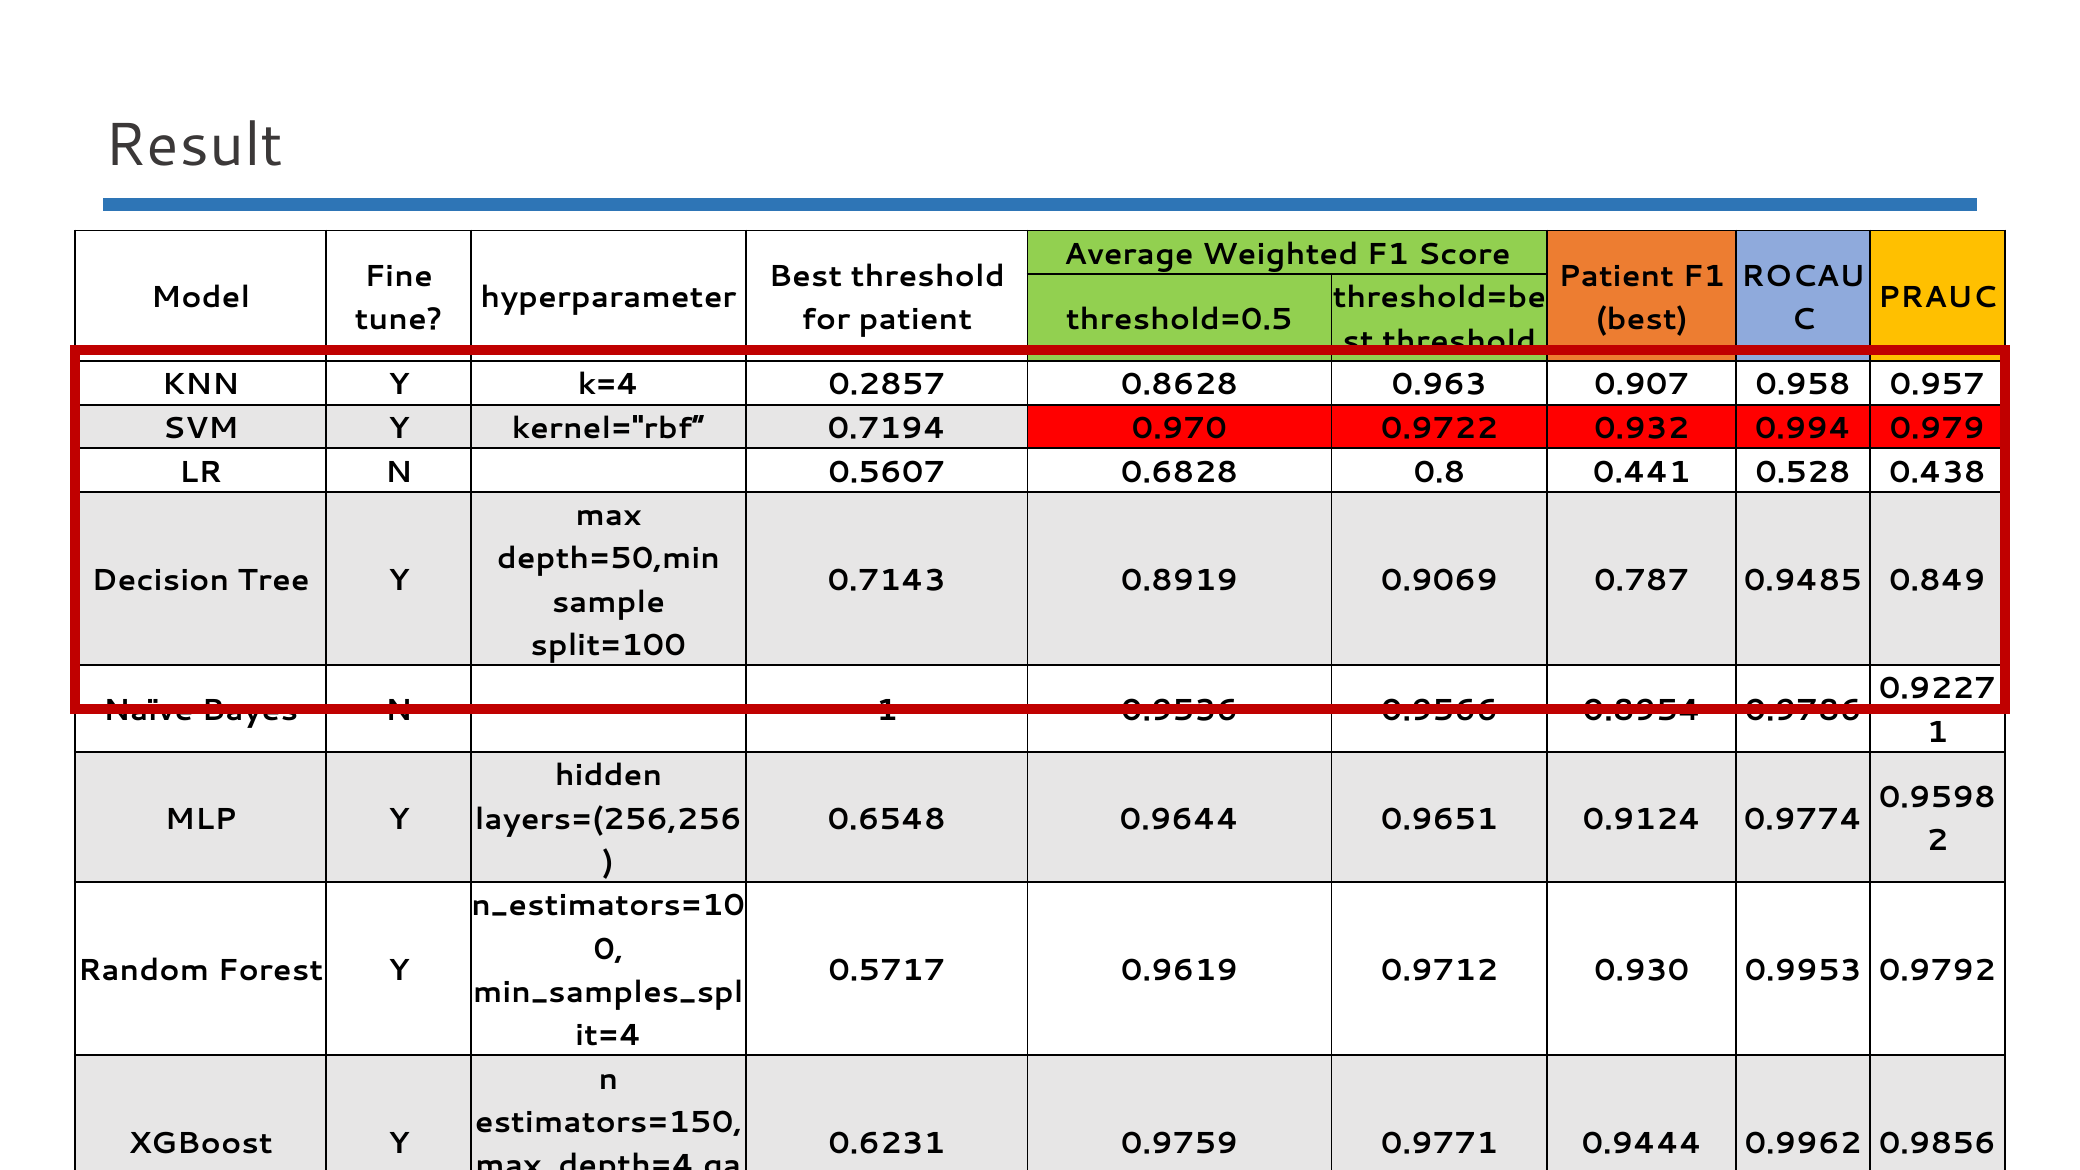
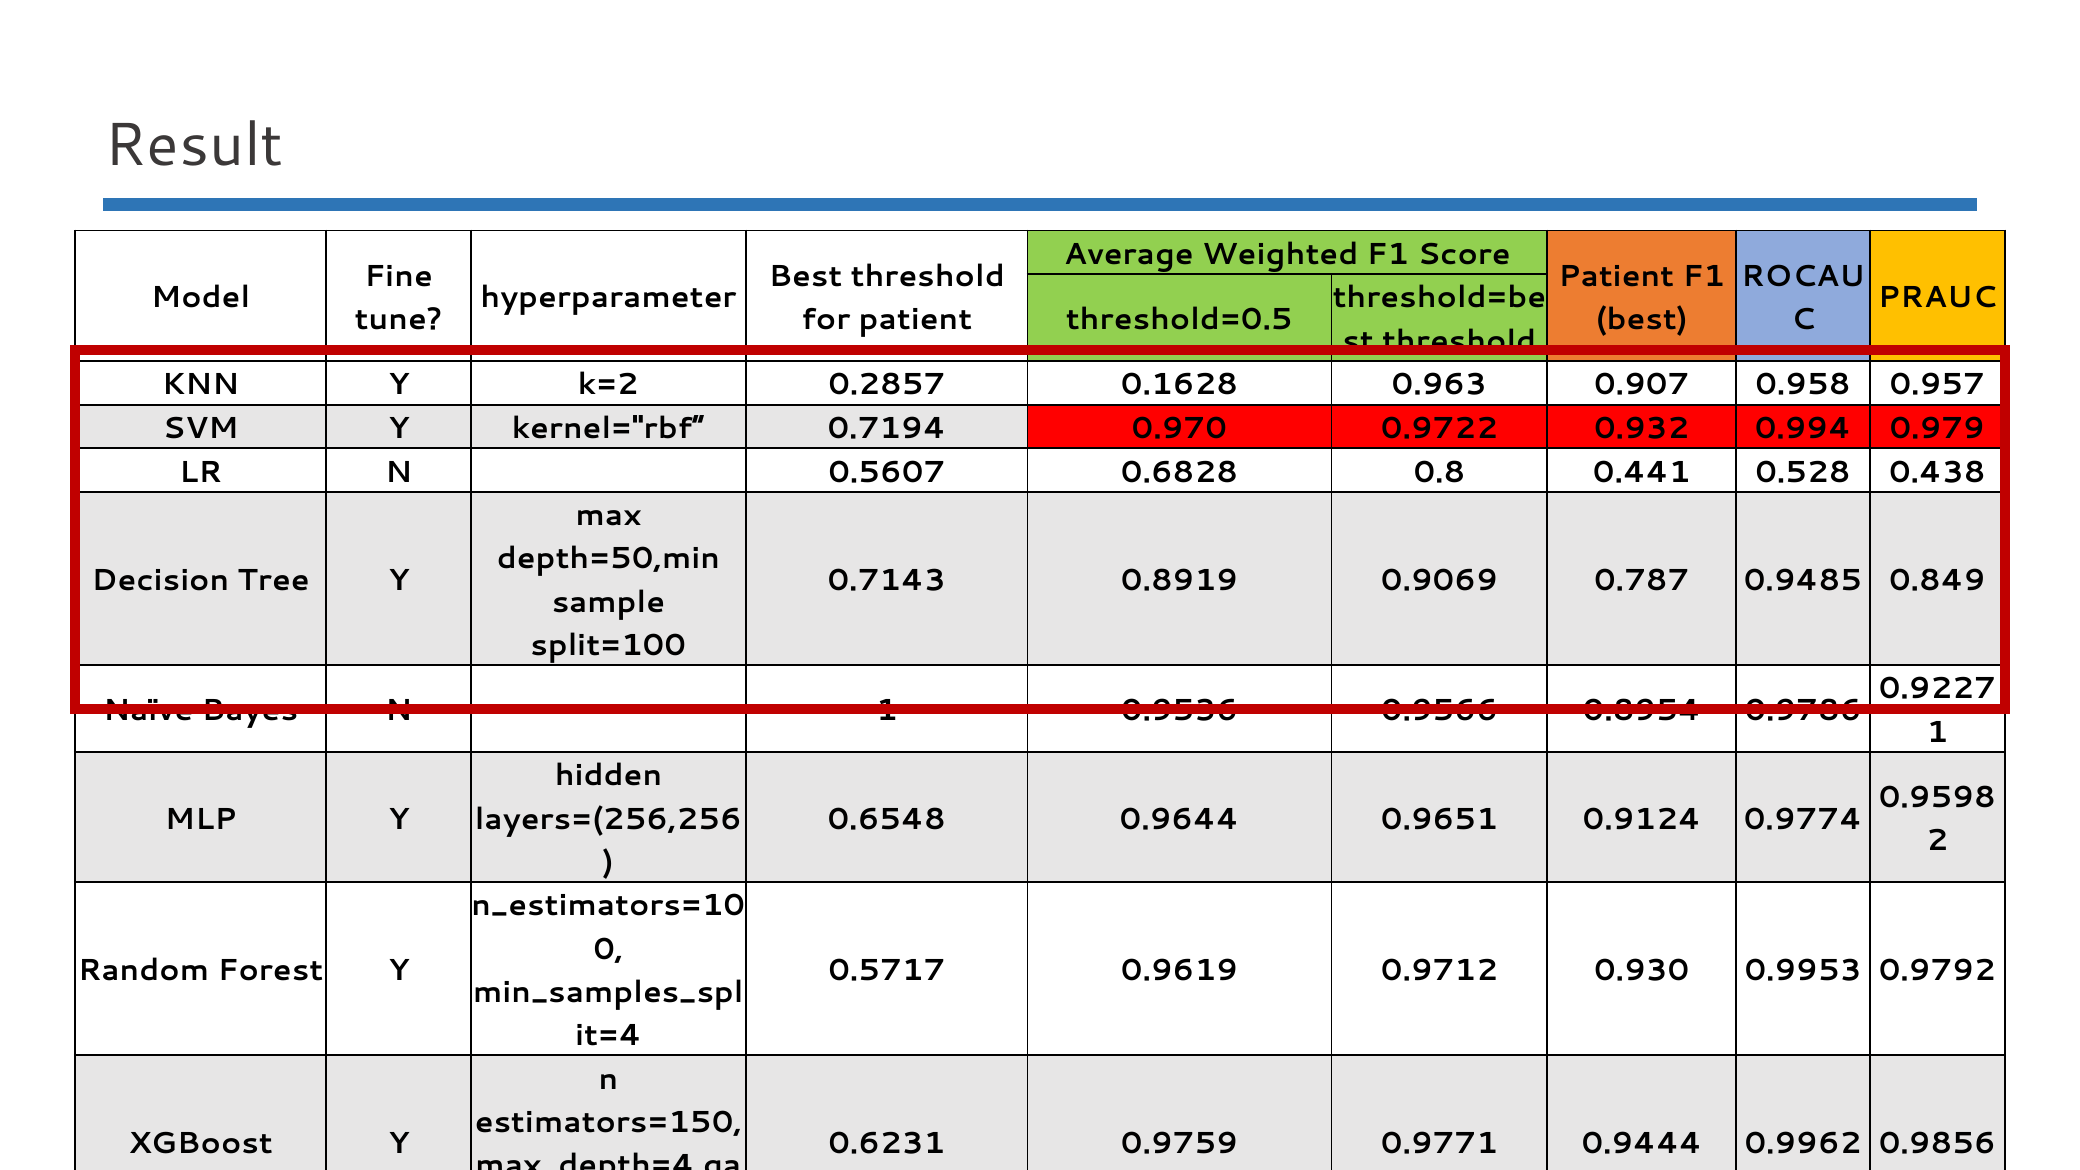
k=4: k=4 -> k=2 (608, 385)
0.8628: 0.8628 -> 0.1628 (1179, 385)
